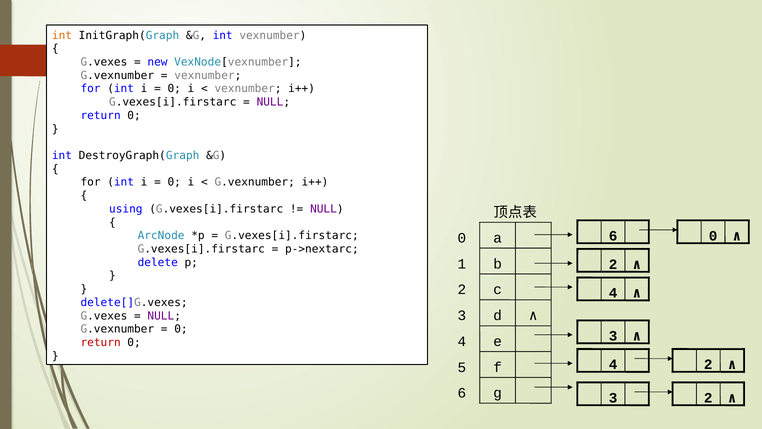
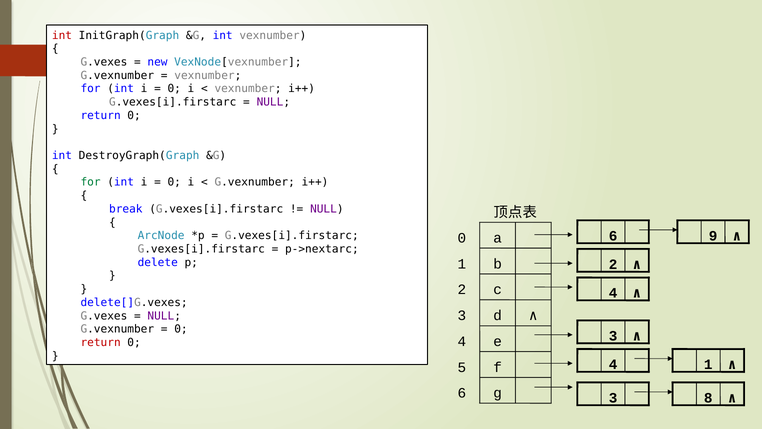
int colour: orange -> red (62, 35)
for colour: black -> green (91, 182)
using: using -> break (126, 209)
6 0: 0 -> 9 (713, 236)
4 2: 2 -> 1 (708, 364)
2: 2 -> 8 (708, 398)
